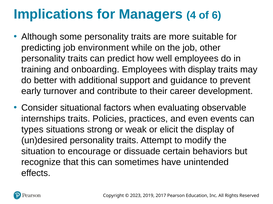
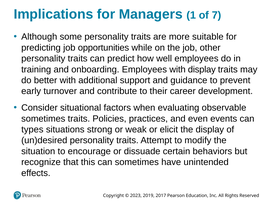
4: 4 -> 1 (191, 15)
6: 6 -> 7 (217, 15)
environment: environment -> opportunities (103, 48)
internships: internships -> sometimes (43, 119)
